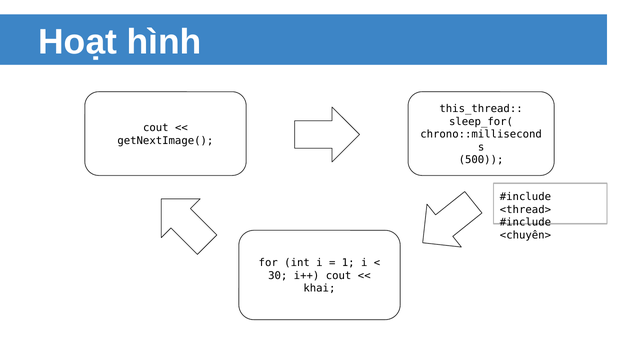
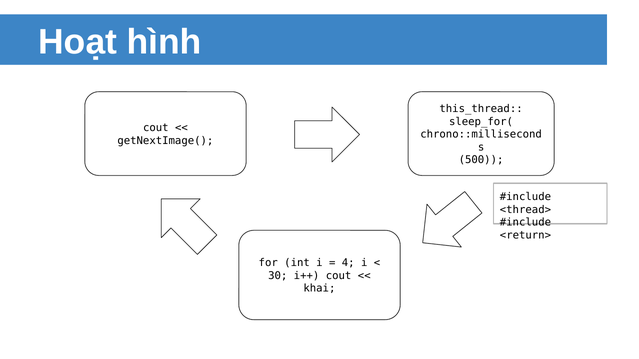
<chuyển>: <chuyển> -> <return> (525, 235)
1: 1 -> 4 (348, 263)
